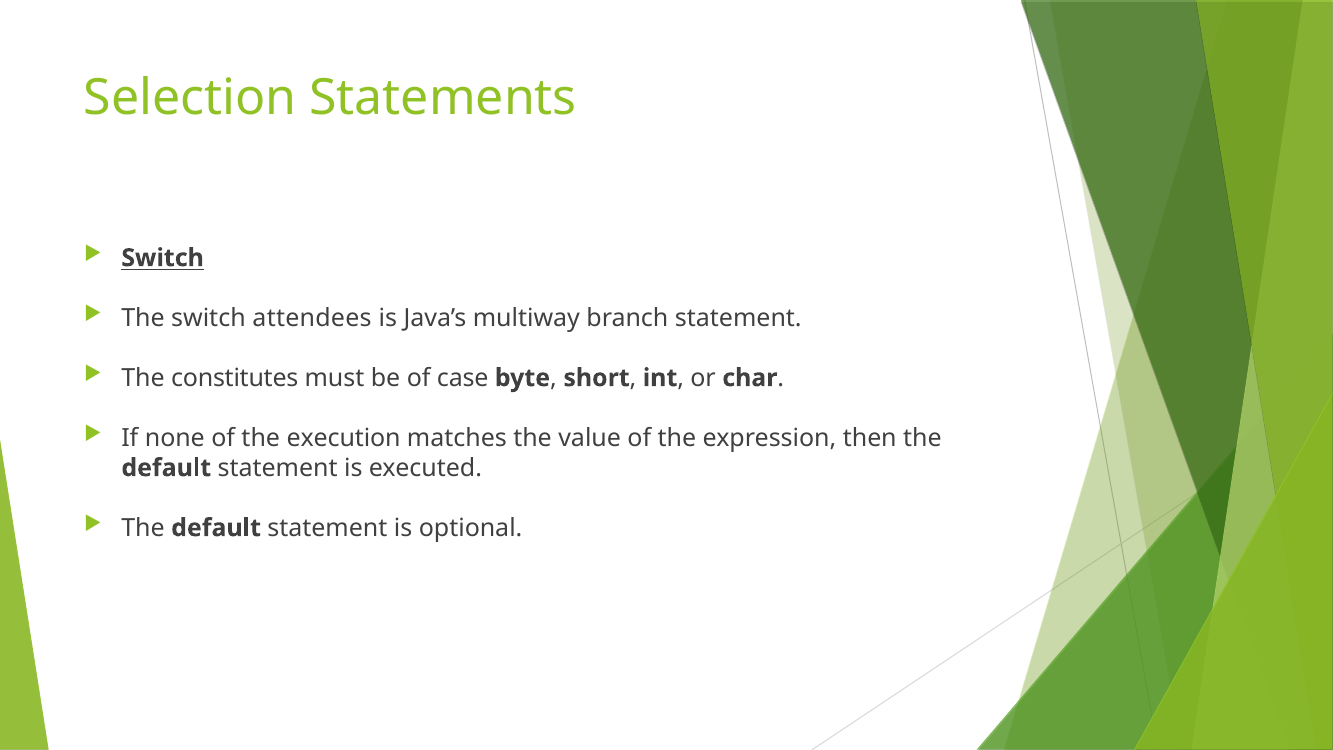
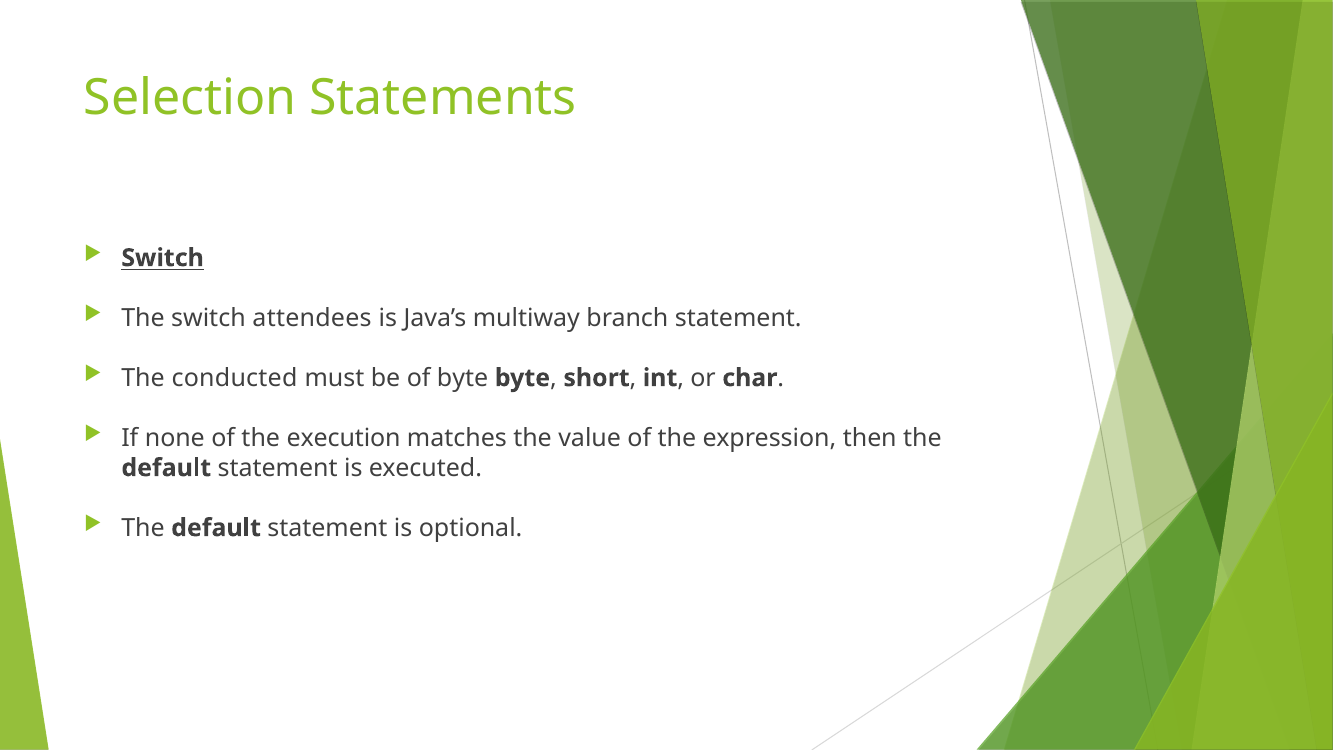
constitutes: constitutes -> conducted (235, 378)
of case: case -> byte (463, 378)
